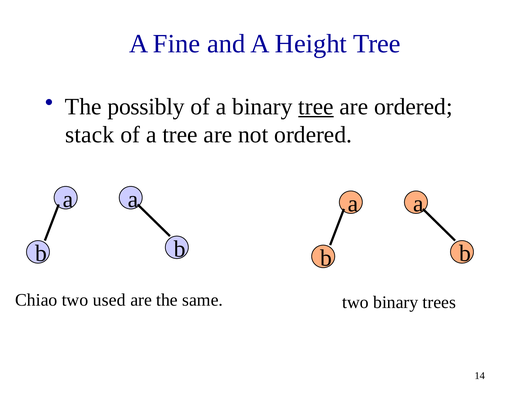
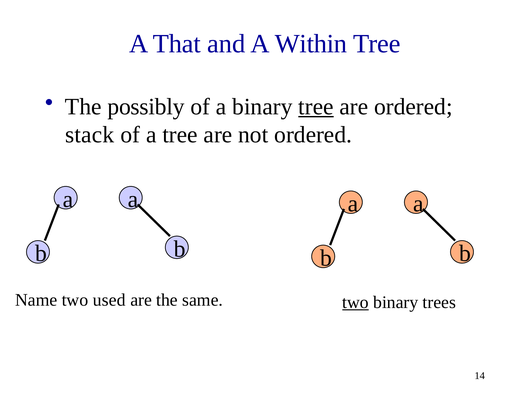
Fine: Fine -> That (177, 44)
Height: Height -> Within (311, 44)
Chiao: Chiao -> Name (36, 300)
two underline: none -> present (356, 303)
